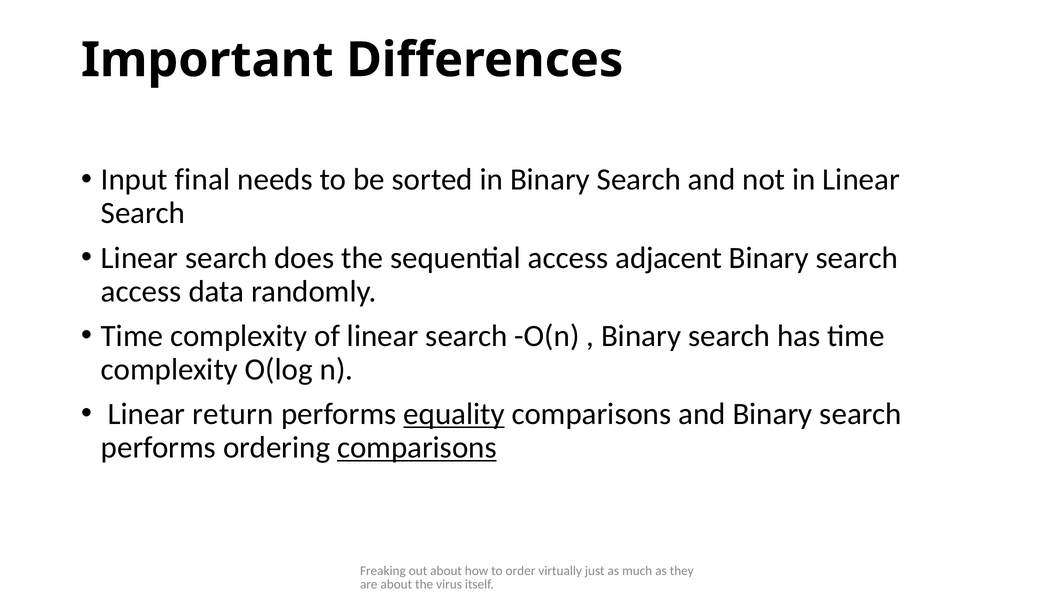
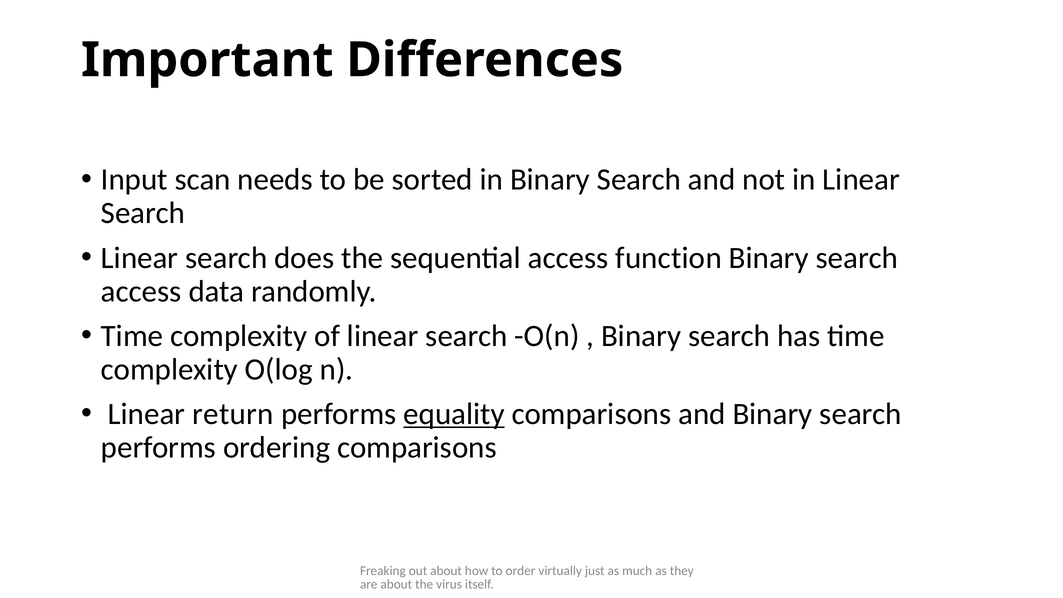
final: final -> scan (203, 180)
adjacent: adjacent -> function (669, 258)
comparisons underline: present -> none (417, 447)
